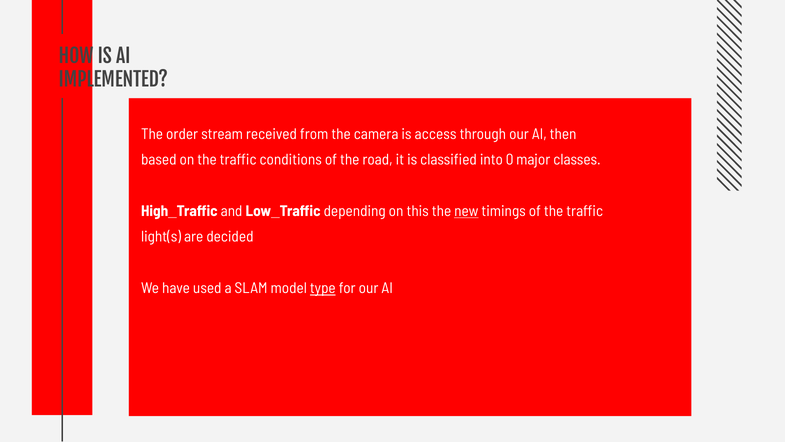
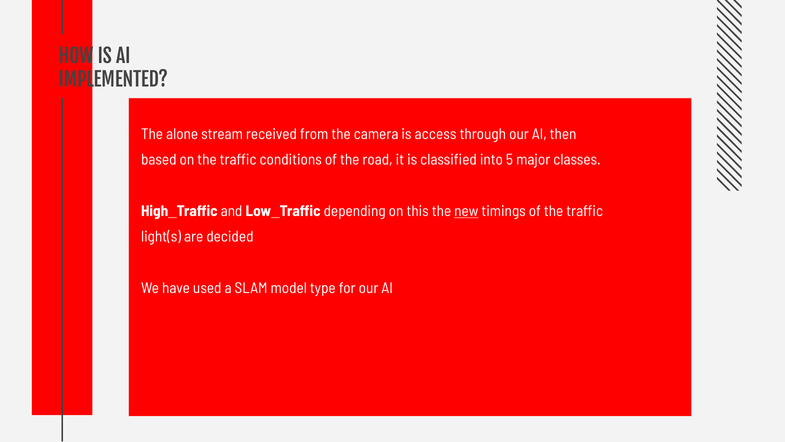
order: order -> alone (182, 134)
0: 0 -> 5 (509, 160)
type underline: present -> none (323, 288)
